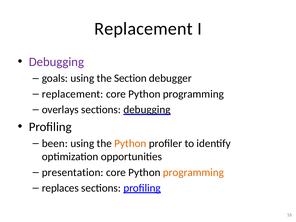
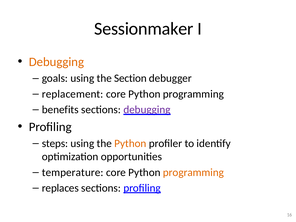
Replacement: Replacement -> Sessionmaker (144, 29)
Debugging colour: purple -> orange (56, 62)
overlays: overlays -> benefits (60, 110)
debugging colour: black -> purple (147, 110)
been: been -> steps (55, 143)
presentation: presentation -> temperature (73, 172)
